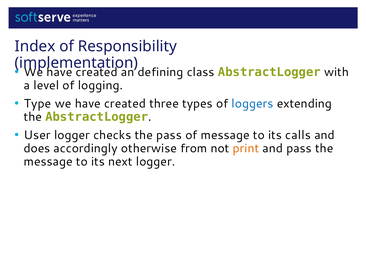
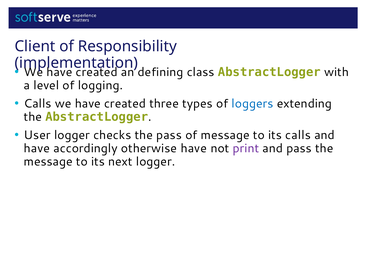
Index: Index -> Client (35, 46)
Type: Type -> Calls (38, 103)
does: does -> have (37, 148)
otherwise from: from -> have (194, 148)
print colour: orange -> purple (246, 148)
